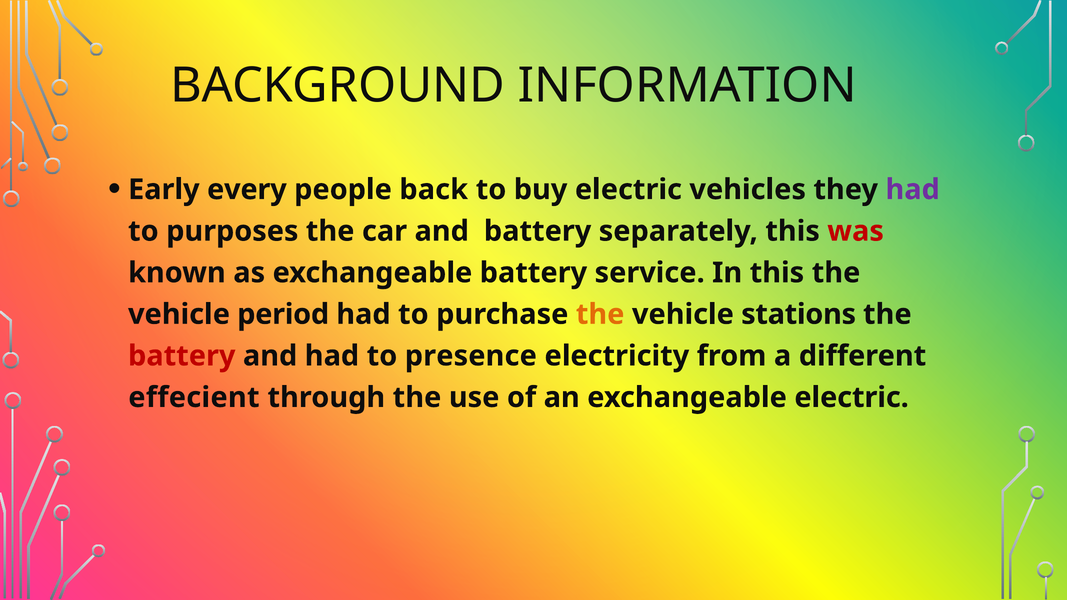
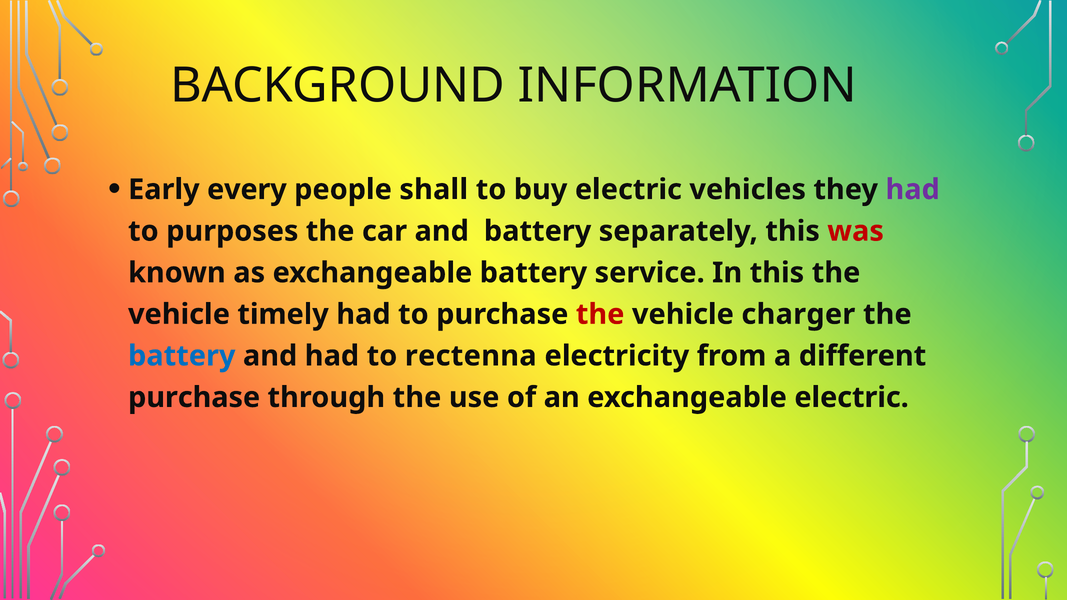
back: back -> shall (434, 190)
period: period -> timely (283, 314)
the colour: orange -> red (600, 314)
stations: stations -> charger (798, 314)
battery colour: red -> blue (182, 356)
presence: presence -> rectenna (471, 356)
effecient: effecient -> purchase (194, 398)
